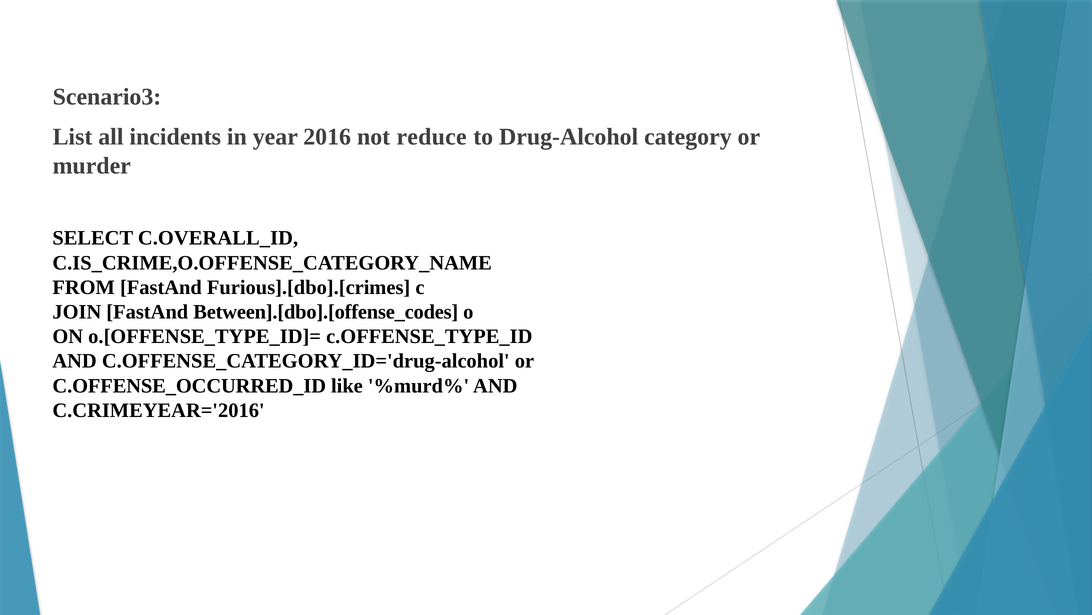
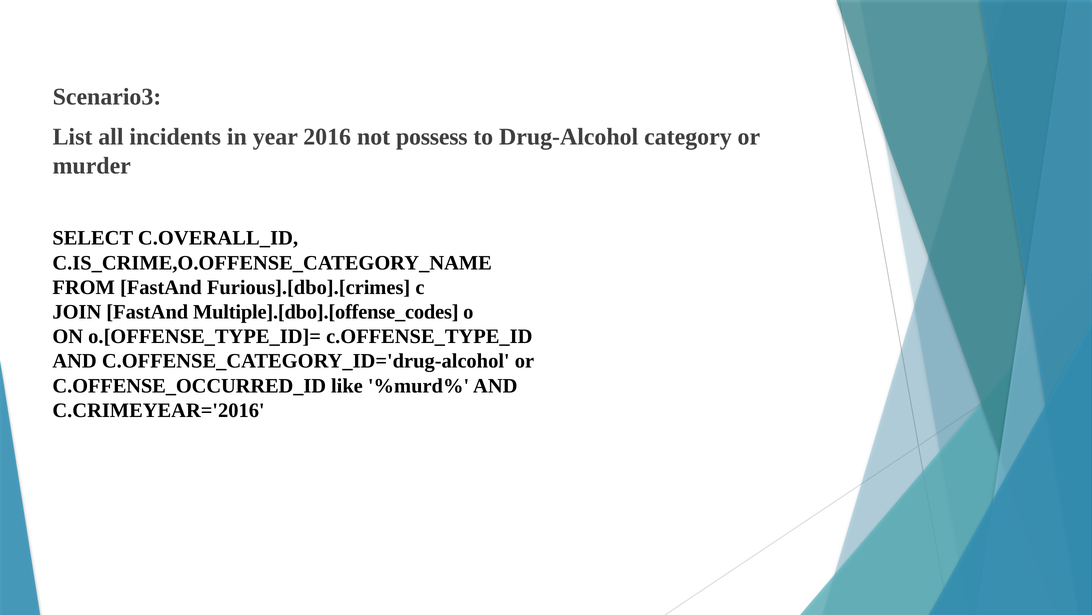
reduce: reduce -> possess (432, 137)
Between].[dbo].[offense_codes: Between].[dbo].[offense_codes -> Multiple].[dbo].[offense_codes (326, 312)
